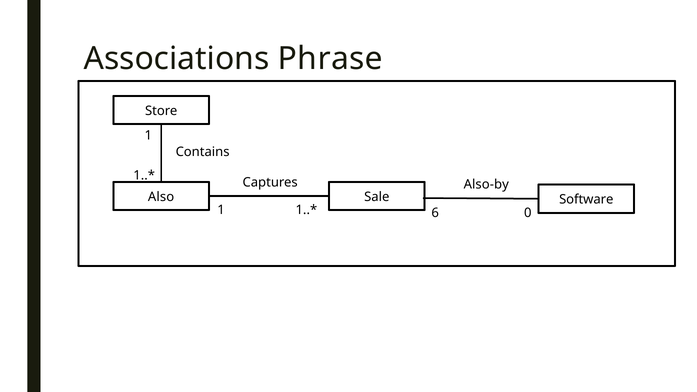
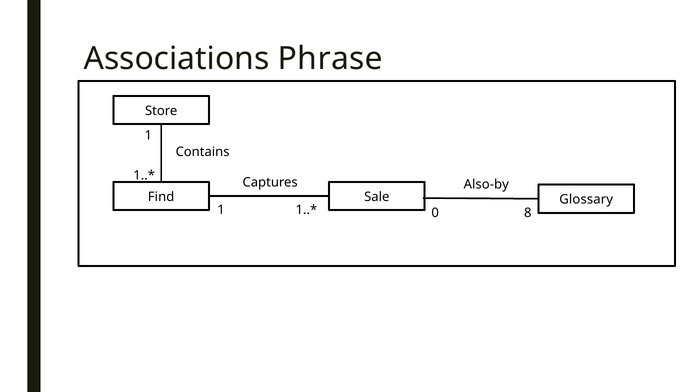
Also: Also -> Find (161, 197)
Software: Software -> Glossary (586, 200)
0: 0 -> 8 (528, 213)
6: 6 -> 0 (435, 213)
